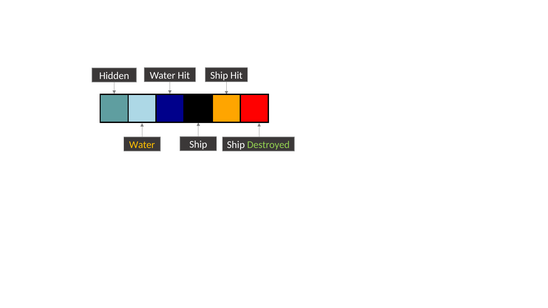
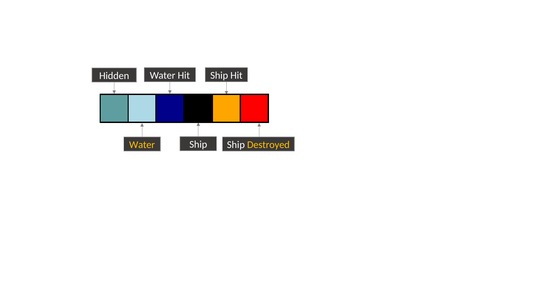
Destroyed colour: light green -> yellow (268, 145)
